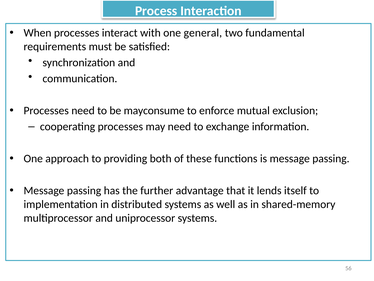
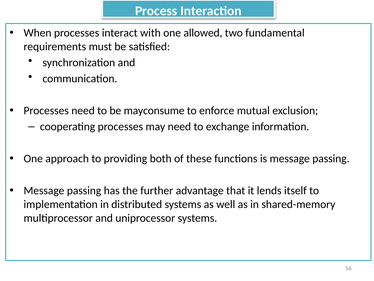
general: general -> allowed (203, 33)
